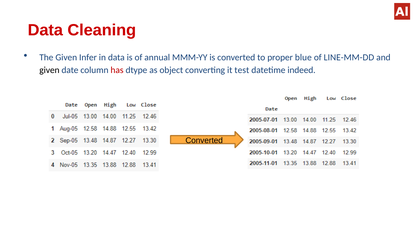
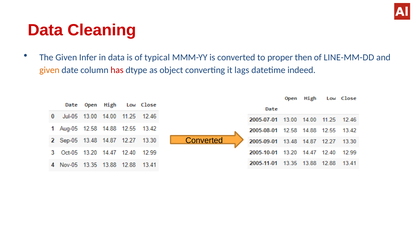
annual: annual -> typical (157, 58)
blue: blue -> then (303, 58)
given colour: black -> orange (49, 70)
test: test -> lags (242, 70)
